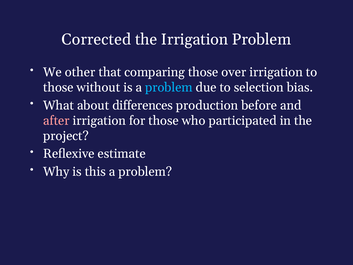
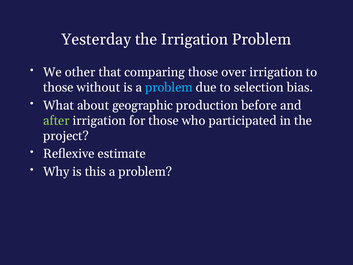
Corrected: Corrected -> Yesterday (96, 39)
differences: differences -> geographic (143, 105)
after colour: pink -> light green (56, 120)
